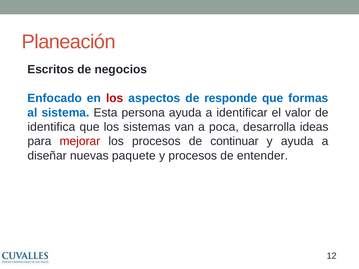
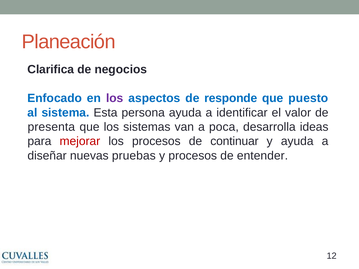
Escritos: Escritos -> Clarifica (51, 70)
los colour: red -> purple (115, 98)
formas: formas -> puesto (308, 98)
identifica: identifica -> presenta (51, 127)
paquete: paquete -> pruebas (134, 156)
